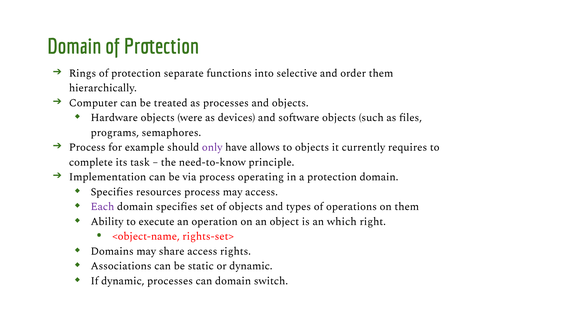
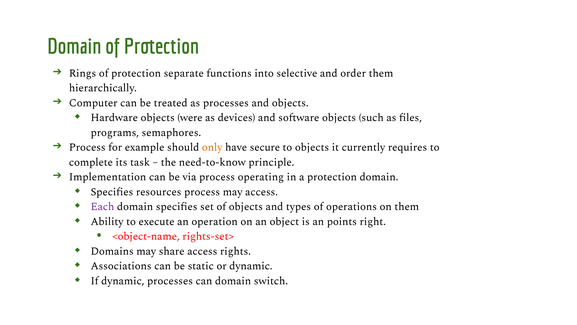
only colour: purple -> orange (212, 147)
allows: allows -> secure (265, 147)
which: which -> points (342, 221)
